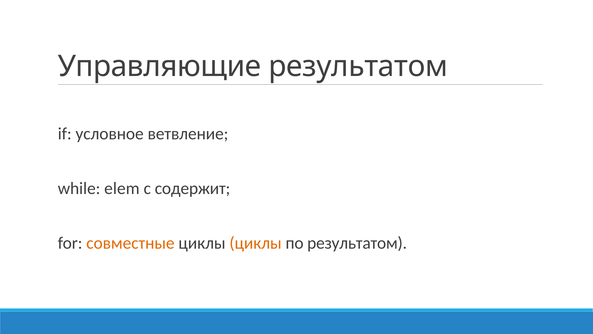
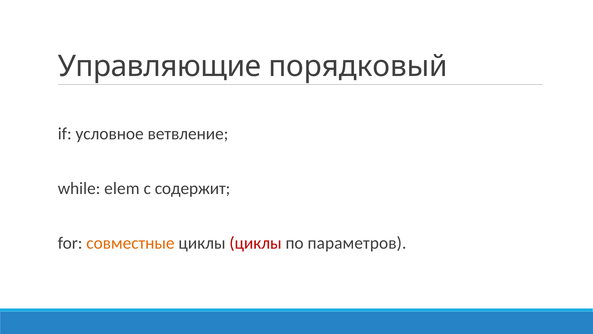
Управляющие результатом: результатом -> порядковый (358, 66)
циклы colour: orange -> red (256, 243)
по результатом: результатом -> параметров (357, 243)
